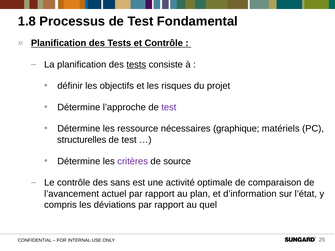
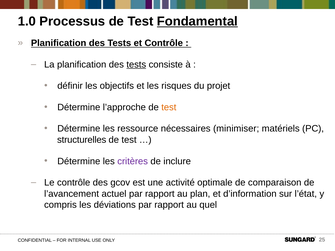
1.8: 1.8 -> 1.0 (27, 21)
Fondamental underline: none -> present (197, 21)
test colour: purple -> orange (169, 107)
graphique: graphique -> minimiser (236, 129)
source: source -> inclure (177, 161)
sans: sans -> gcov (120, 183)
